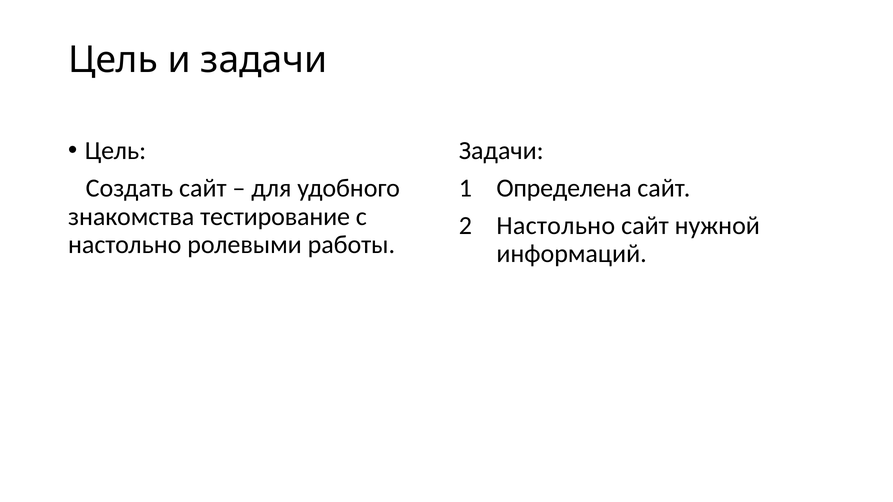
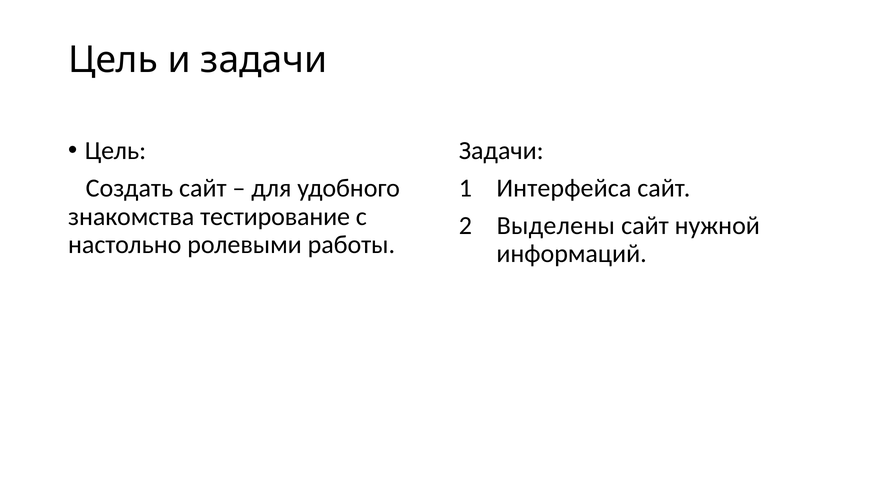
Определена: Определена -> Интерфейса (564, 188)
Настольно: Настольно -> Выделены (556, 226)
